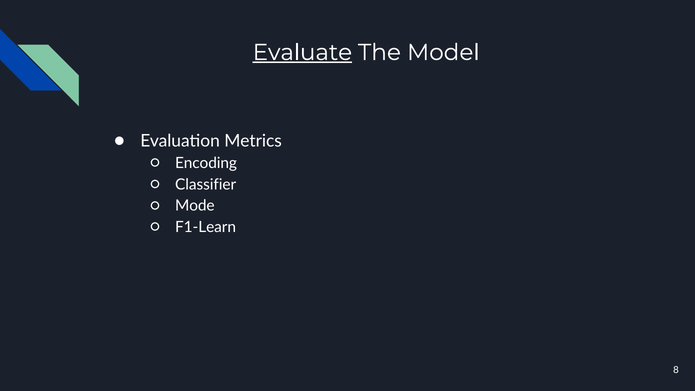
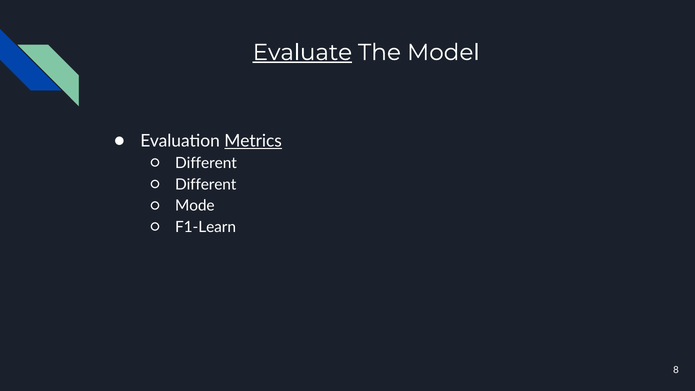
Metrics underline: none -> present (253, 141)
Encoding: Encoding -> Different (206, 163)
Classifier: Classifier -> Different (206, 184)
